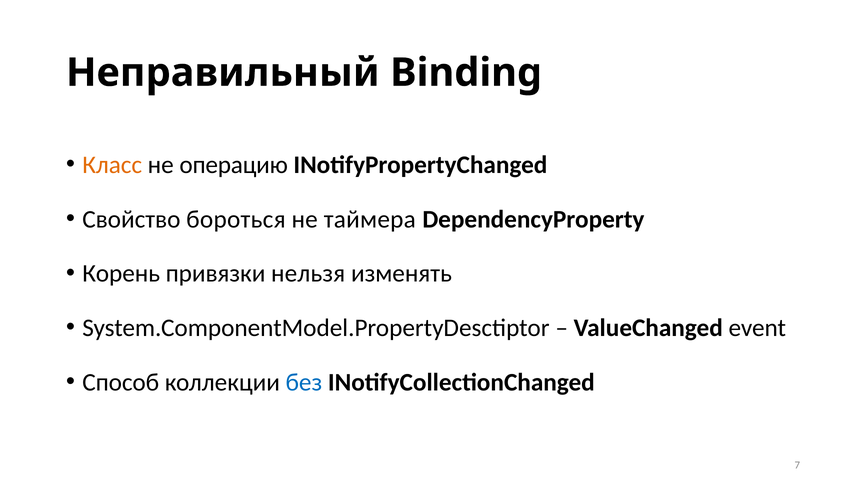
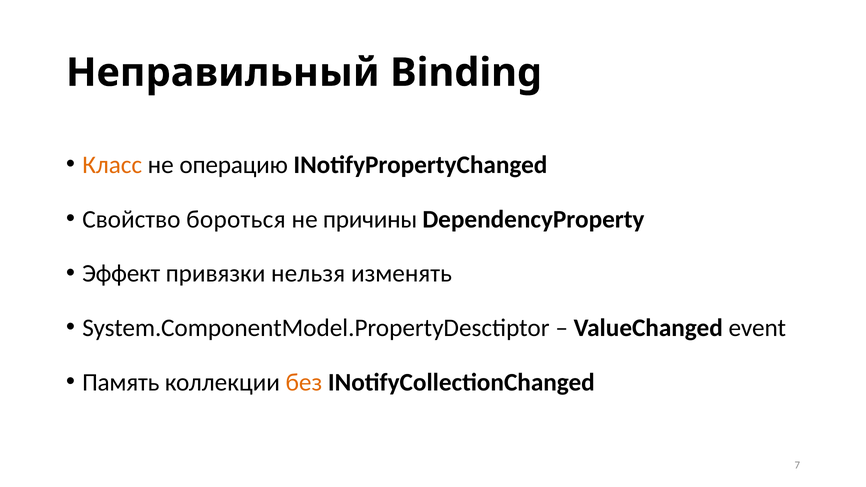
таймера: таймера -> причины (370, 219)
Корень: Корень -> Эффект (121, 274)
Способ: Способ -> Память (121, 382)
без colour: blue -> orange (304, 382)
